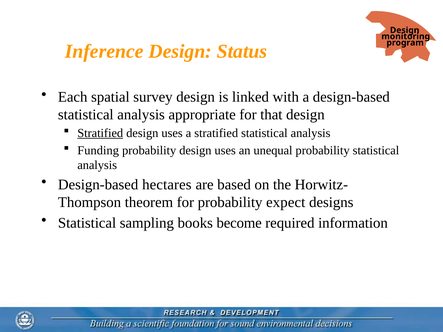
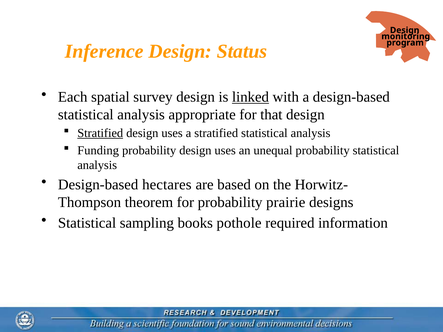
linked underline: none -> present (251, 97)
expect: expect -> prairie (286, 202)
become: become -> pothole (239, 223)
